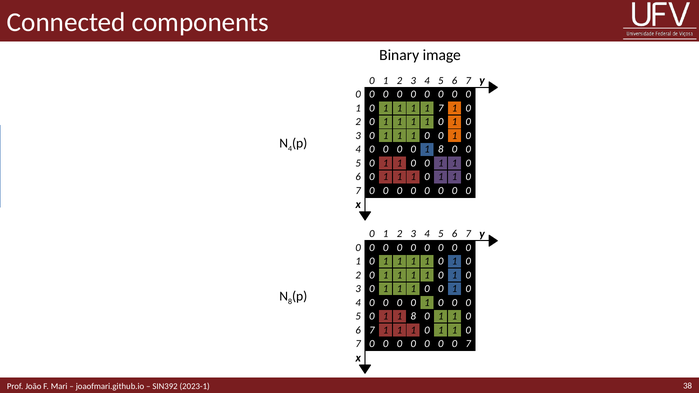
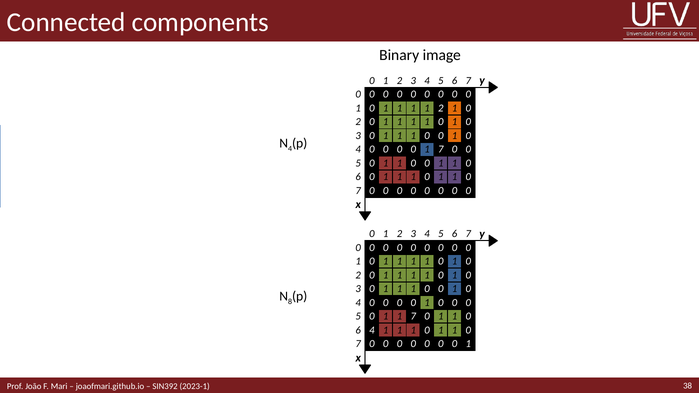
1 1 7: 7 -> 2 (441, 108)
0 1 8: 8 -> 7 (441, 150)
1 1 8: 8 -> 7 (413, 317)
7: 7 -> 4 (372, 330)
7: 7 -> 1 (468, 344)
